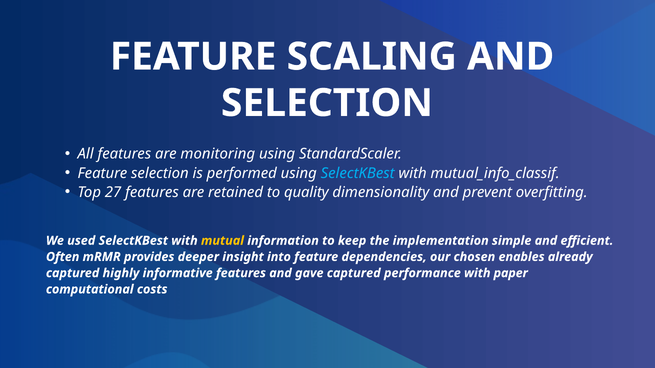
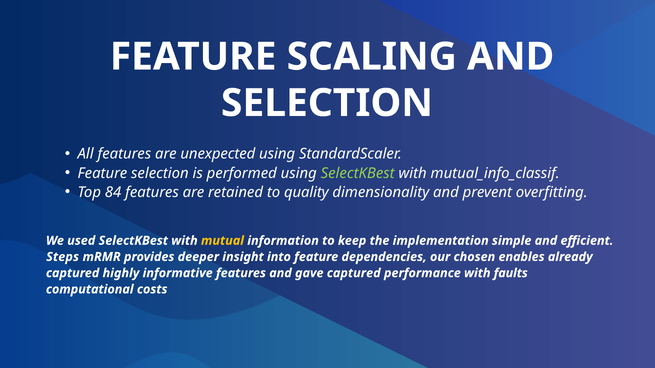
monitoring: monitoring -> unexpected (218, 154)
SelectKBest colour: light blue -> light green (358, 173)
27: 27 -> 84 (113, 193)
Often: Often -> Steps (63, 257)
paper: paper -> faults (511, 273)
